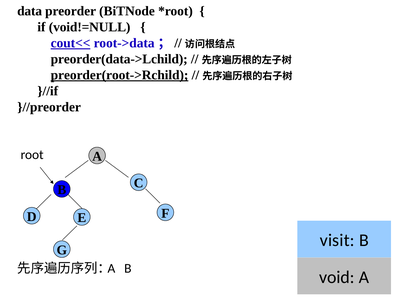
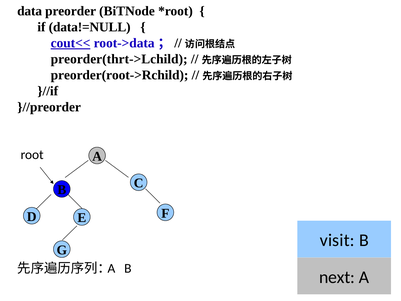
void!=NULL: void!=NULL -> data!=NULL (90, 27)
preorder(data->Lchild: preorder(data->Lchild -> preorder(thrt->Lchild (119, 59)
preorder(root->Rchild underline: present -> none (120, 75)
void: void -> next (337, 277)
